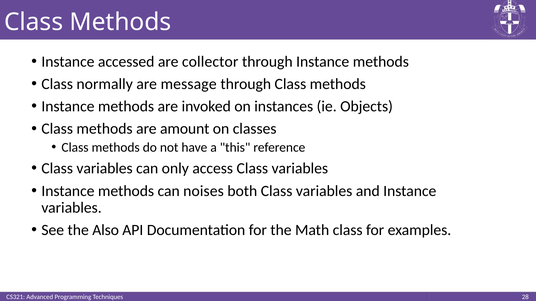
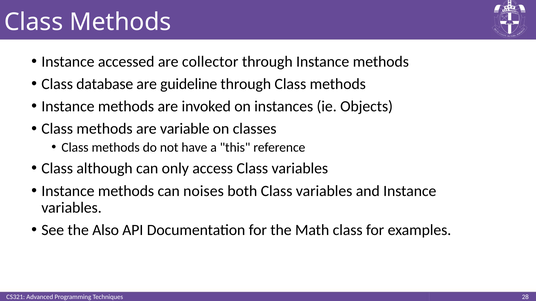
normally: normally -> database (105, 84)
message: message -> guideline (189, 84)
amount: amount -> variable (185, 129)
variables: variables -> although (105, 169)
